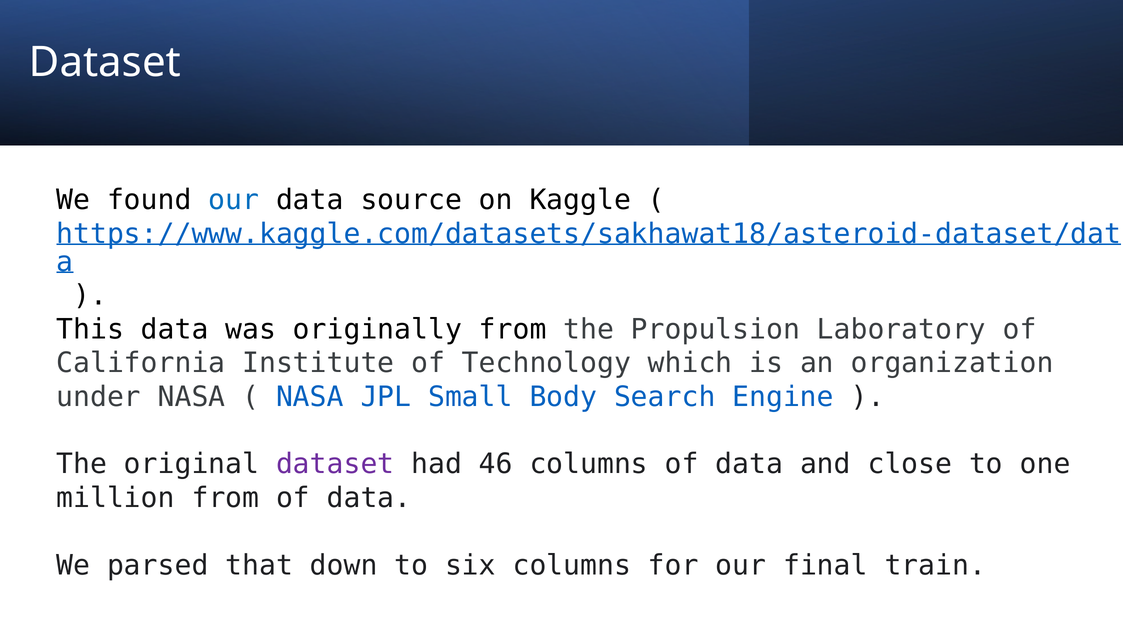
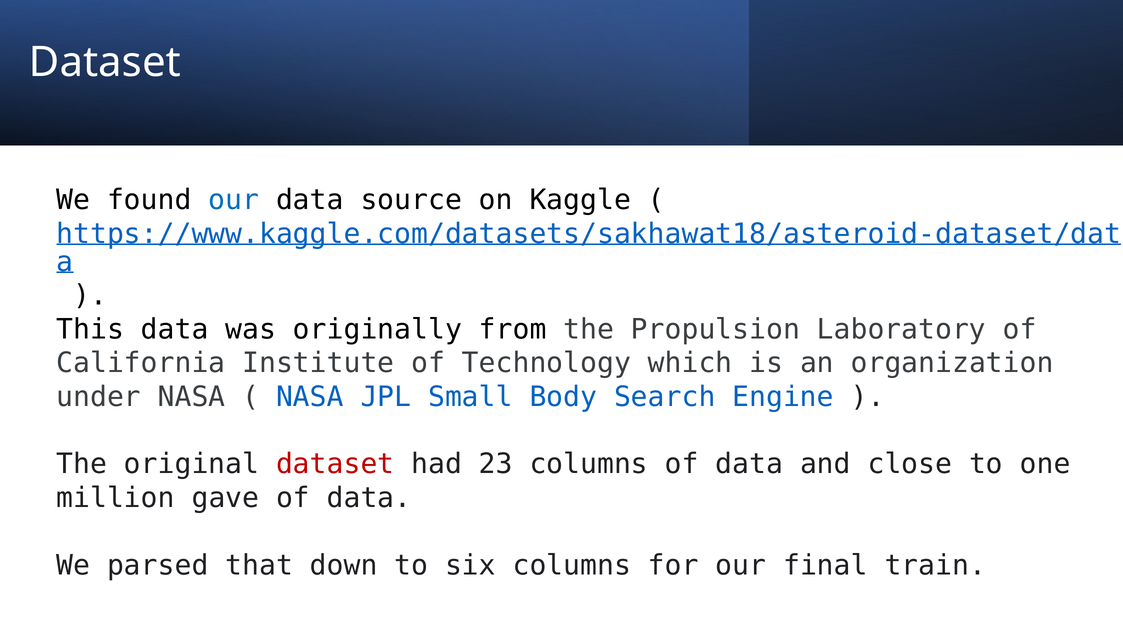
dataset colour: purple -> red (335, 464)
46: 46 -> 23 (496, 464)
million from: from -> gave (225, 498)
